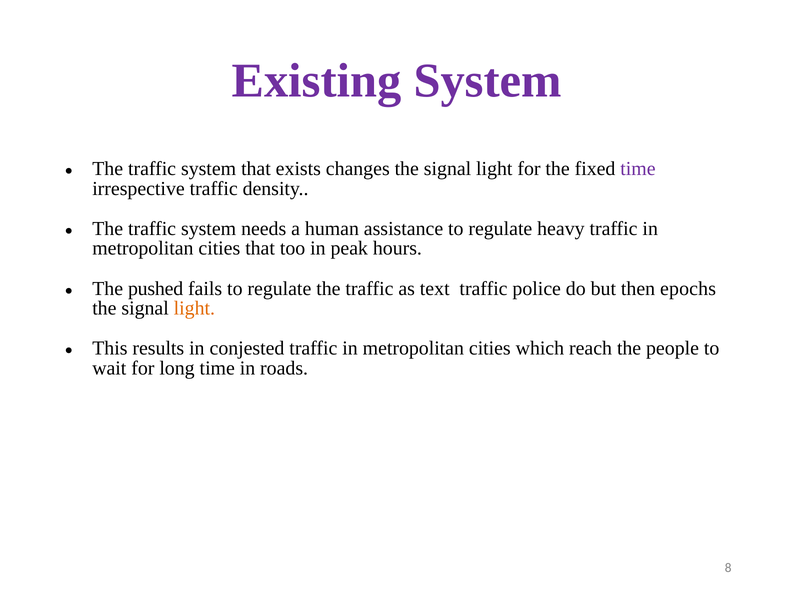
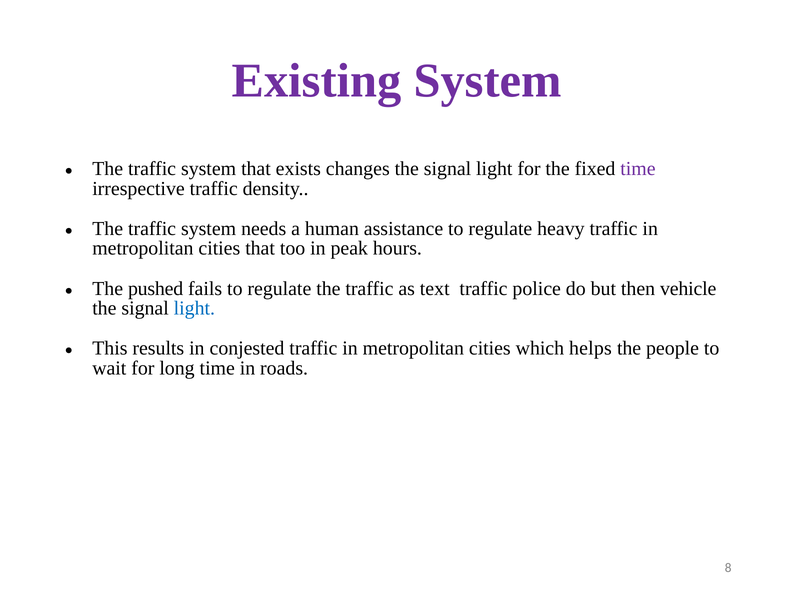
epochs: epochs -> vehicle (688, 289)
light colour: orange -> blue (194, 309)
reach: reach -> helps (590, 349)
